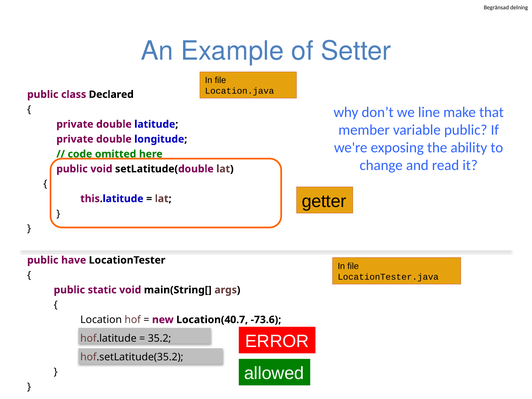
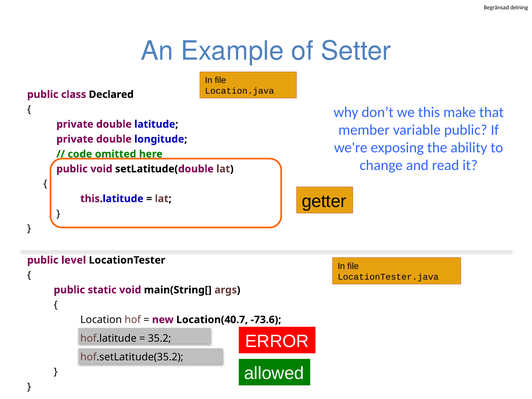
line: line -> this (429, 112)
have: have -> level (74, 260)
